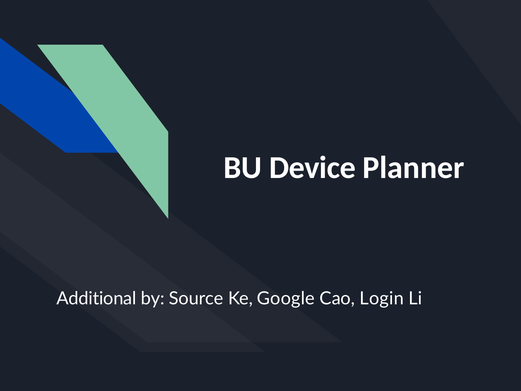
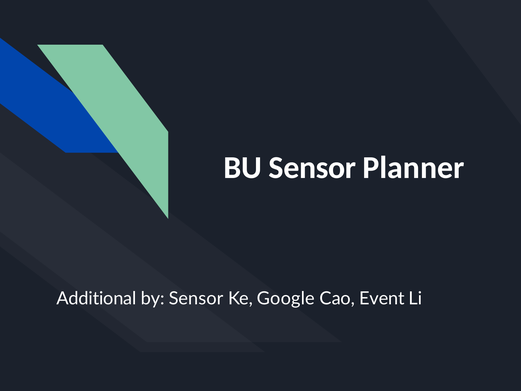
BU Device: Device -> Sensor (312, 168)
by Source: Source -> Sensor (196, 298)
Login: Login -> Event (382, 298)
